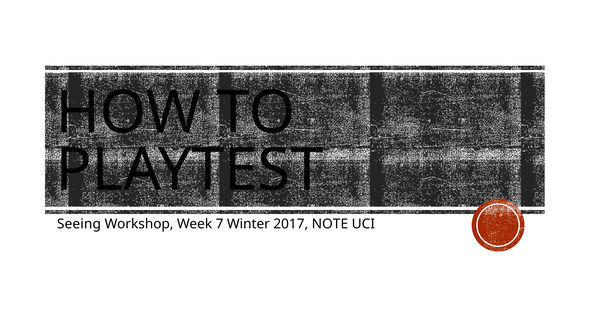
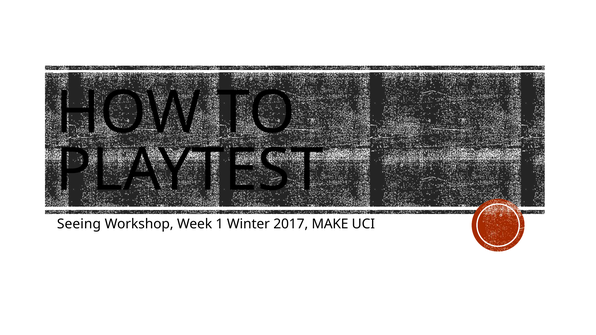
7: 7 -> 1 (220, 224)
NOTE: NOTE -> MAKE (330, 224)
